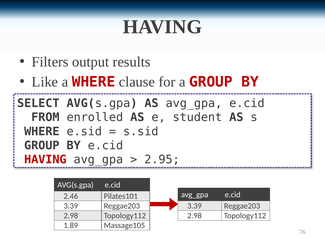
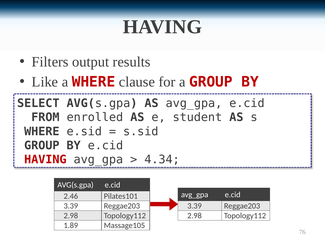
2.95: 2.95 -> 4.34 (162, 160)
